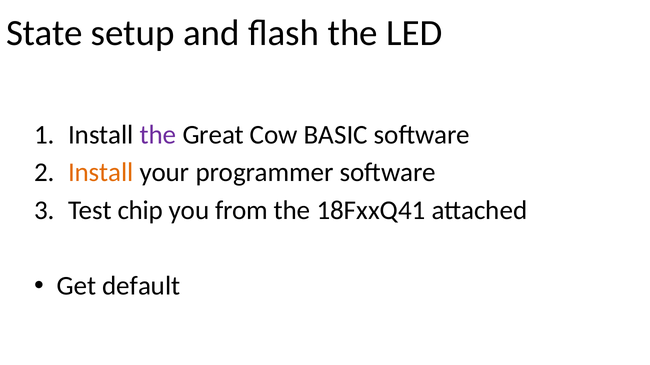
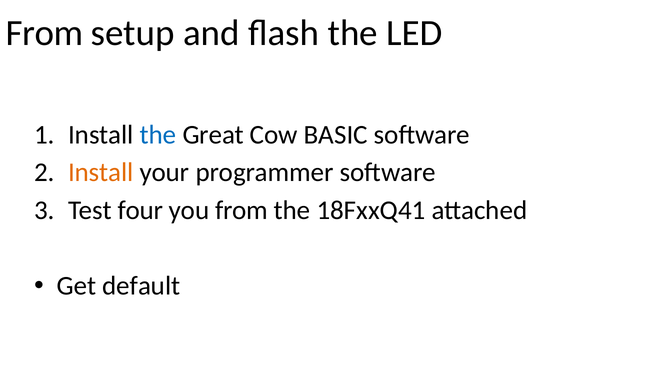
State: State -> From (44, 33)
the colour: purple -> blue (158, 135)
chip: chip -> four (140, 211)
